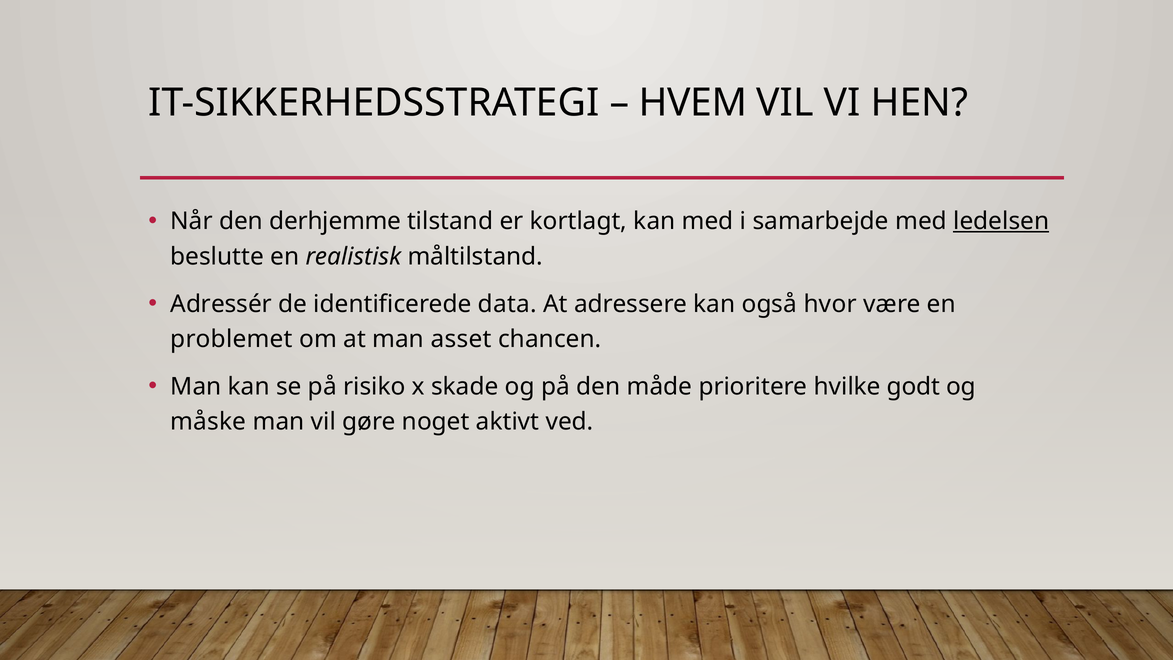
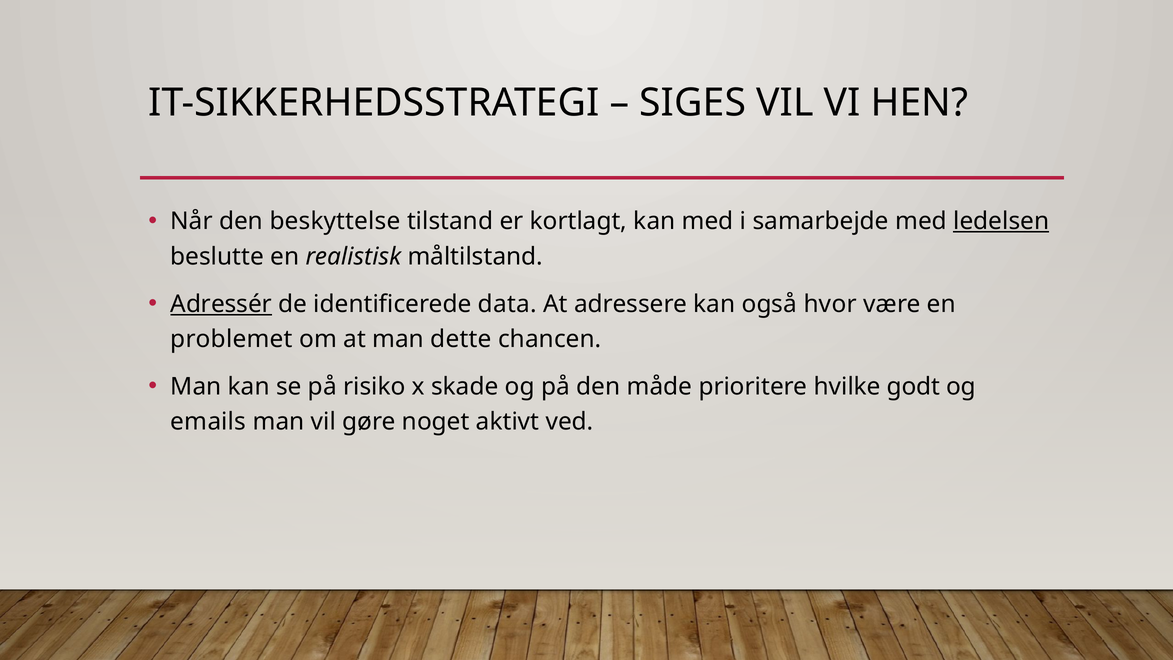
HVEM: HVEM -> SIGES (693, 103)
derhjemme: derhjemme -> beskyttelse (335, 221)
Adressér underline: none -> present (221, 304)
asset: asset -> dette (461, 339)
måske: måske -> emails (208, 422)
